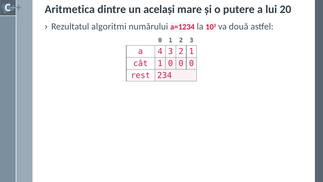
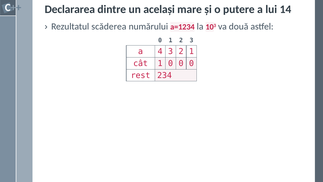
Aritmetica: Aritmetica -> Declararea (70, 9)
20: 20 -> 14 (285, 9)
algoritmi: algoritmi -> scăderea (109, 27)
